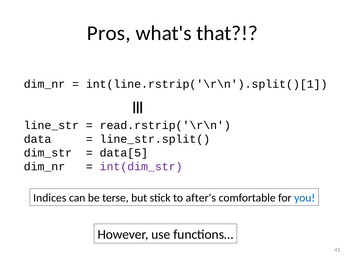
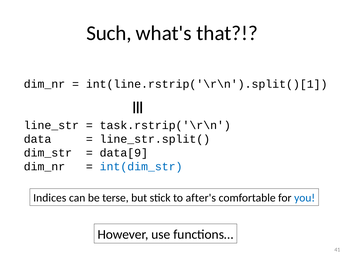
Pros: Pros -> Such (109, 33)
read.rstrip('\r\n: read.rstrip('\r\n -> task.rstrip('\r\n (165, 126)
data[5: data[5 -> data[9 (124, 153)
int(dim_str colour: purple -> blue (141, 167)
